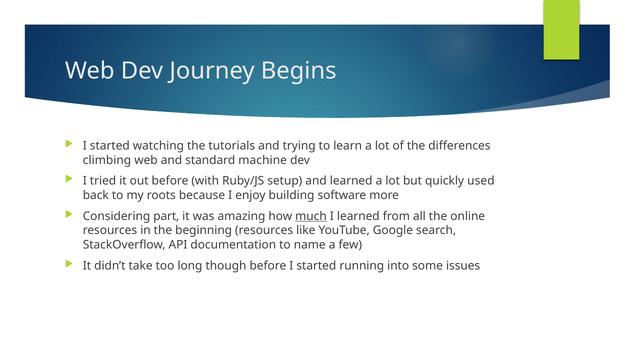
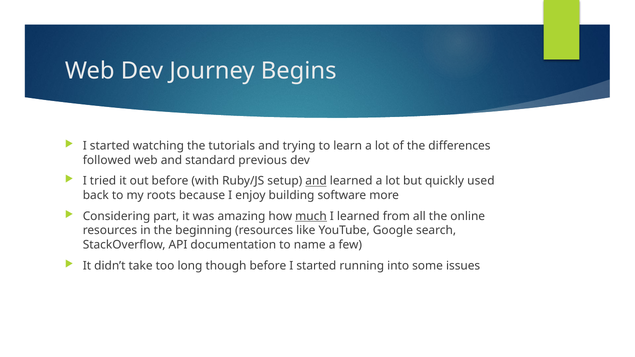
climbing: climbing -> followed (107, 160)
machine: machine -> previous (263, 160)
and underline: none -> present (316, 181)
